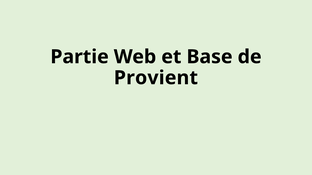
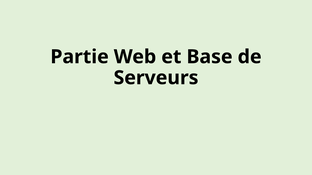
Provient: Provient -> Serveurs (156, 78)
